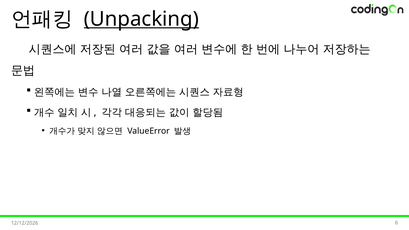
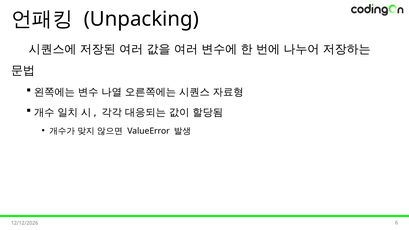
Unpacking underline: present -> none (141, 19)
